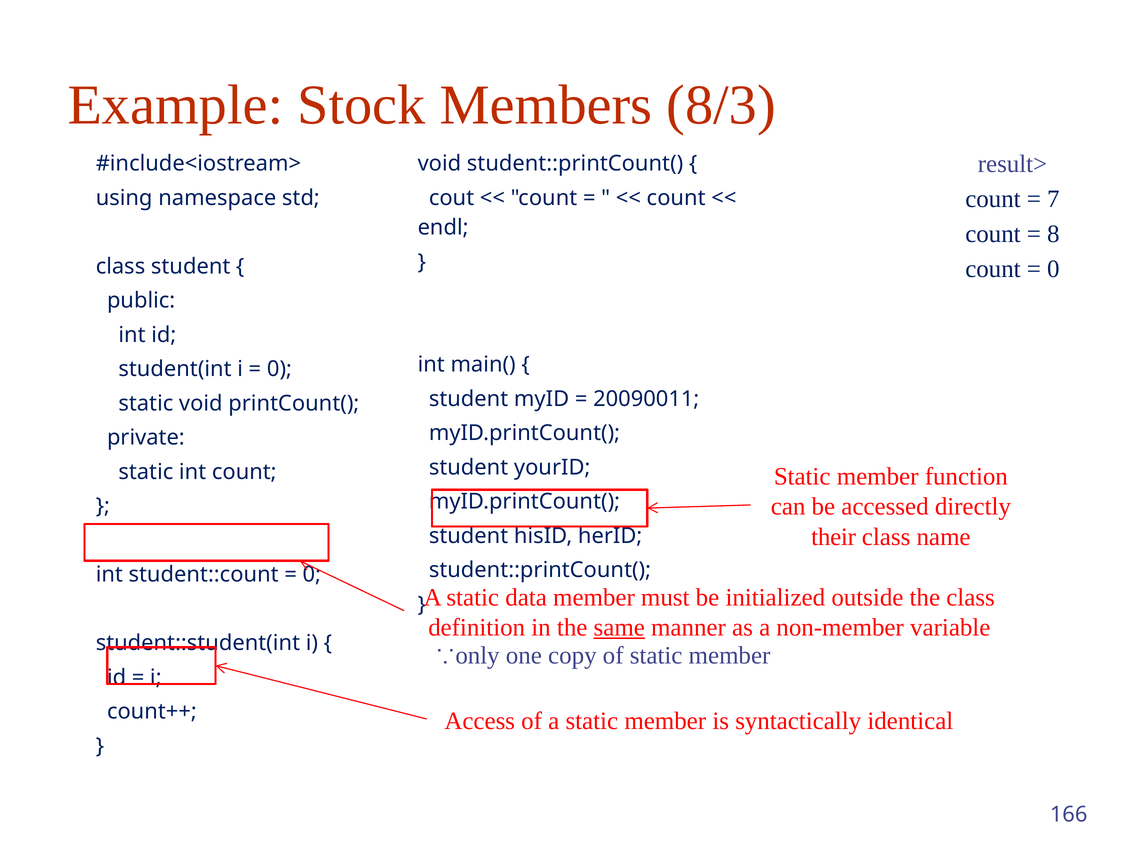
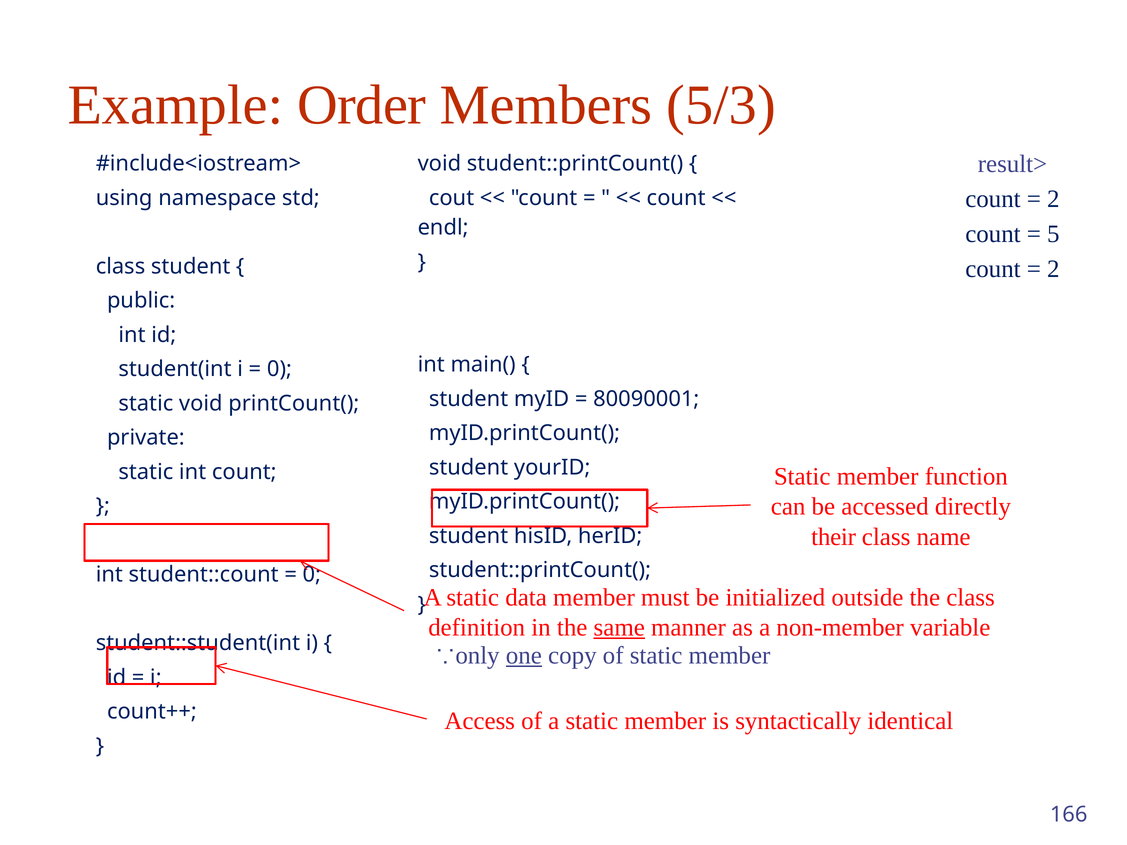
Stock: Stock -> Order (362, 105)
8/3: 8/3 -> 5/3 (721, 105)
7: 7 -> 2 (1053, 199)
8: 8 -> 5 (1053, 234)
0: 0 -> 2 (1053, 269)
20090011: 20090011 -> 80090001 (646, 399)
one underline: none -> present (524, 656)
